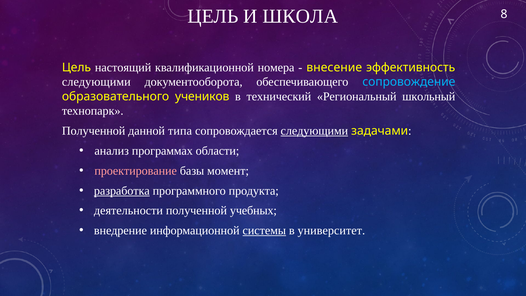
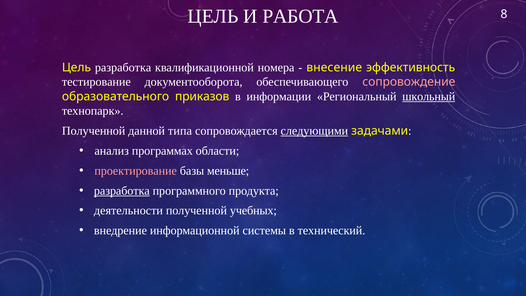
ШКОЛА: ШКОЛА -> РАБОТА (300, 16)
Цель настоящий: настоящий -> разработка (123, 67)
следующими: следующими -> тестирование (96, 82)
сопровождение colour: light blue -> pink (409, 82)
учеников: учеников -> приказов (202, 96)
технический: технический -> информации (279, 96)
школьный underline: none -> present (429, 96)
момент: момент -> меньше (228, 171)
системы underline: present -> none (264, 231)
университет: университет -> технический (331, 231)
